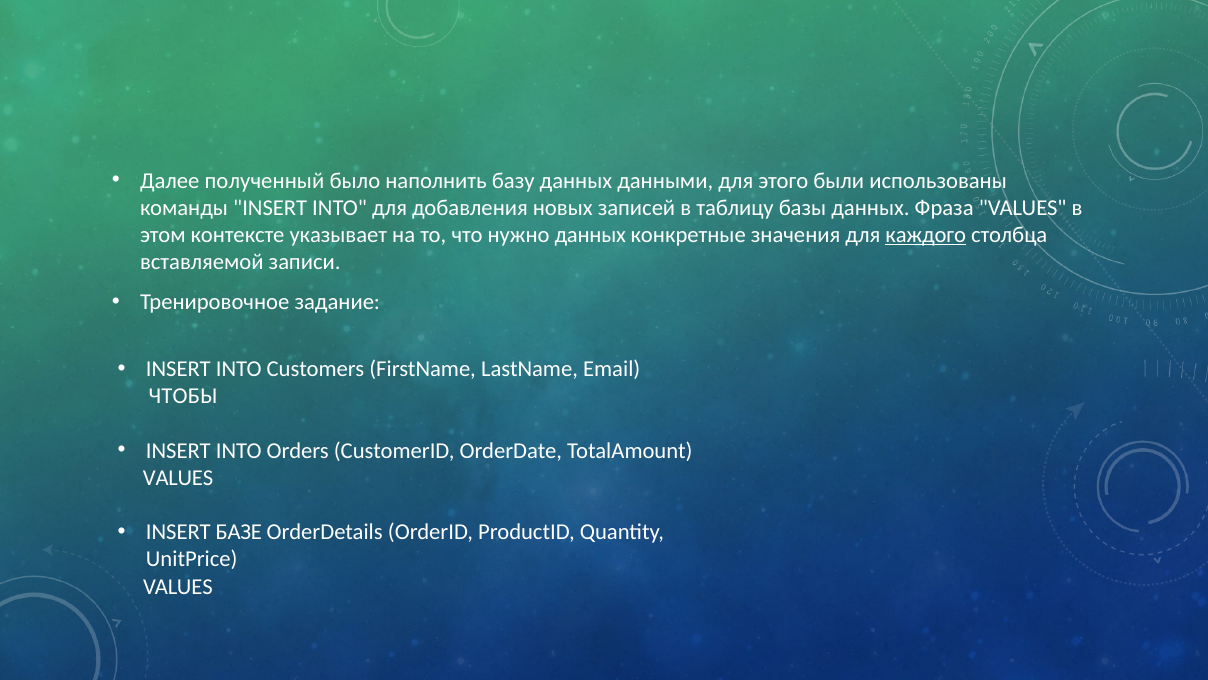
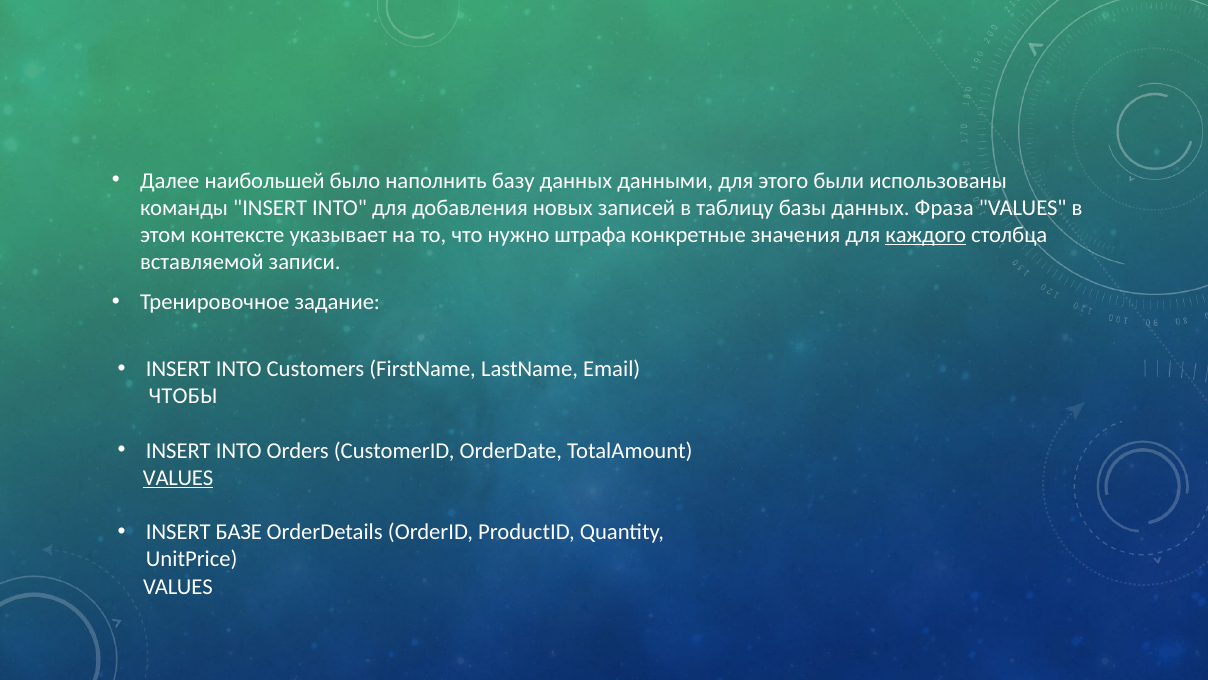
полученный: полученный -> наибольшей (265, 181)
нужно данных: данных -> штрафа (590, 235)
VALUES underline: none -> present (178, 478)
